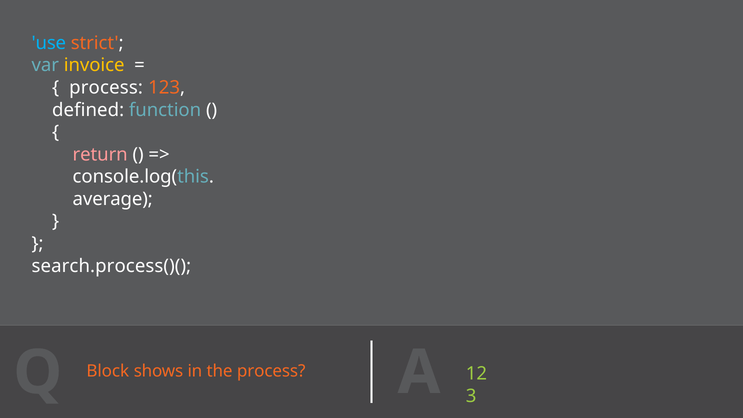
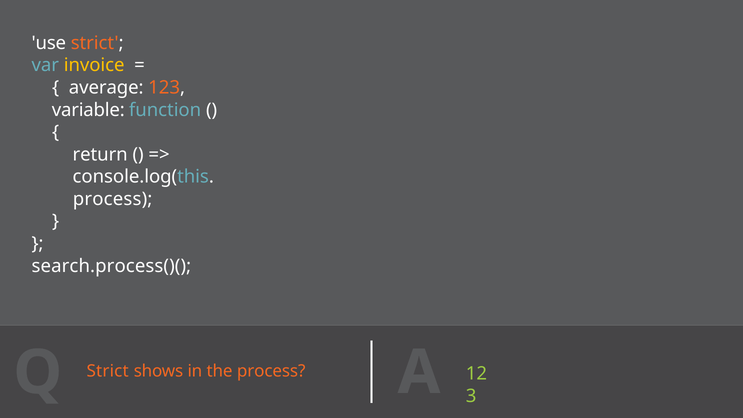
use colour: light blue -> white (49, 43)
process: process -> average (106, 88)
defined: defined -> variable (88, 110)
return colour: pink -> white (100, 154)
average: average -> process (113, 199)
Block: Block -> Strict (108, 371)
